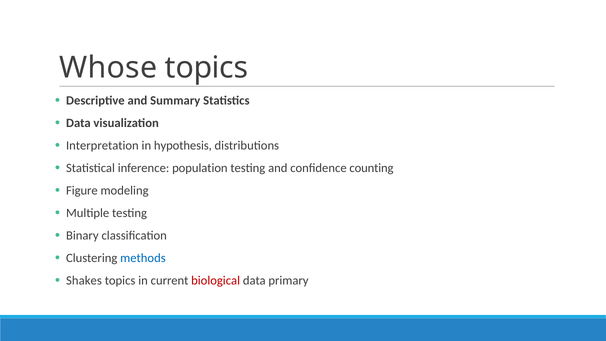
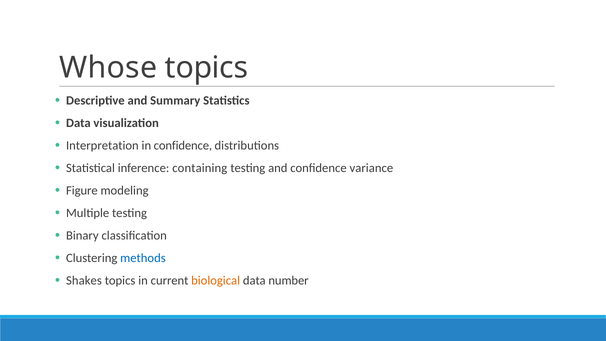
in hypothesis: hypothesis -> confidence (183, 146)
population: population -> containing (200, 168)
counting: counting -> variance (371, 168)
biological colour: red -> orange (216, 281)
primary: primary -> number (289, 281)
